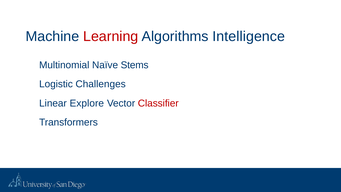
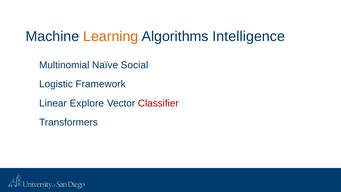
Learning colour: red -> orange (111, 36)
Stems: Stems -> Social (135, 65)
Challenges: Challenges -> Framework (101, 84)
